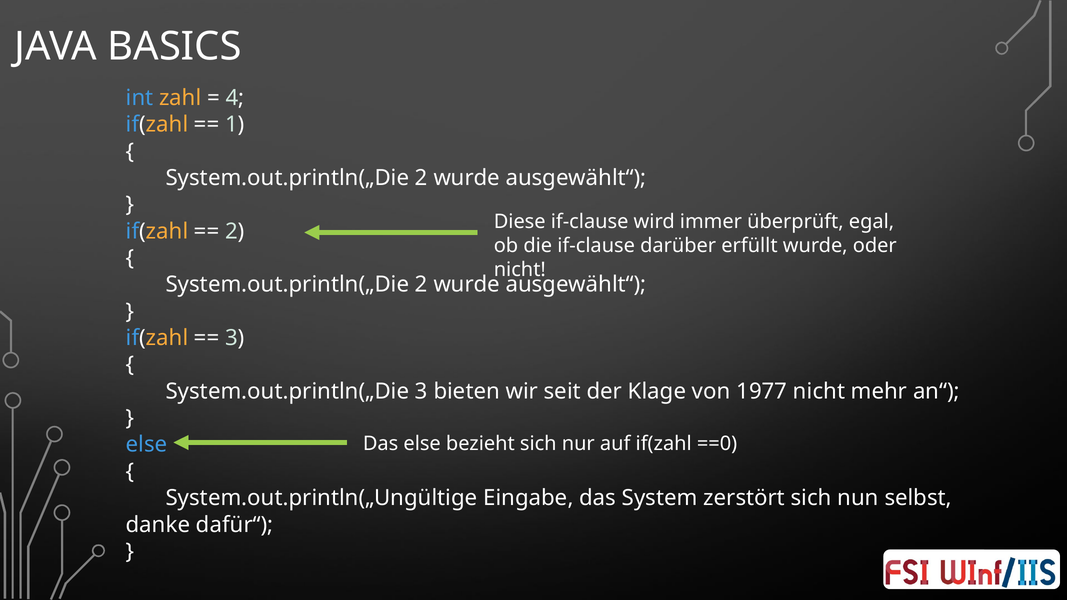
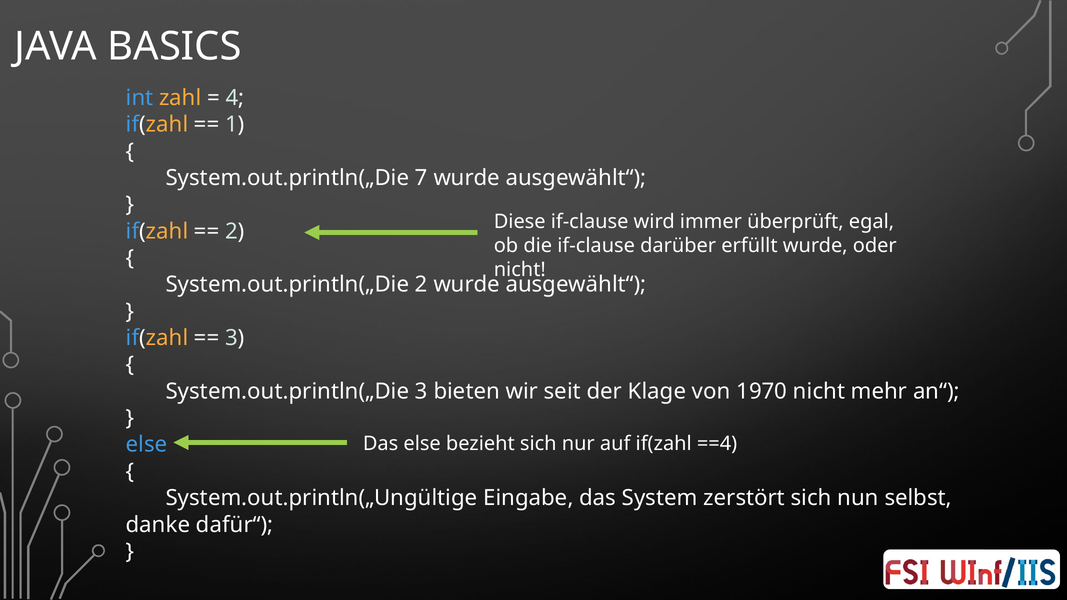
2: 2 -> 7 (421, 178)
1977: 1977 -> 1970 (762, 391)
==0: ==0 -> ==4 (717, 444)
